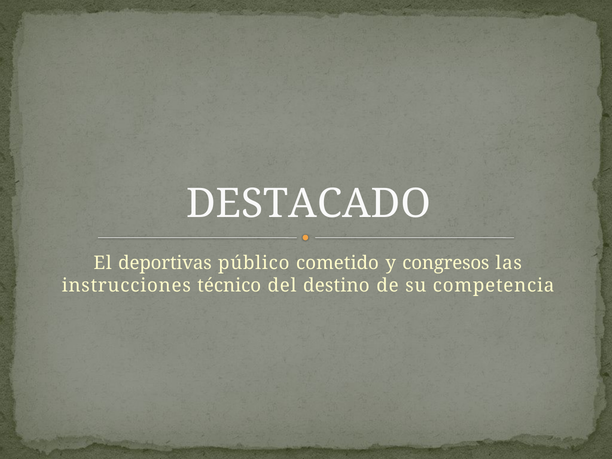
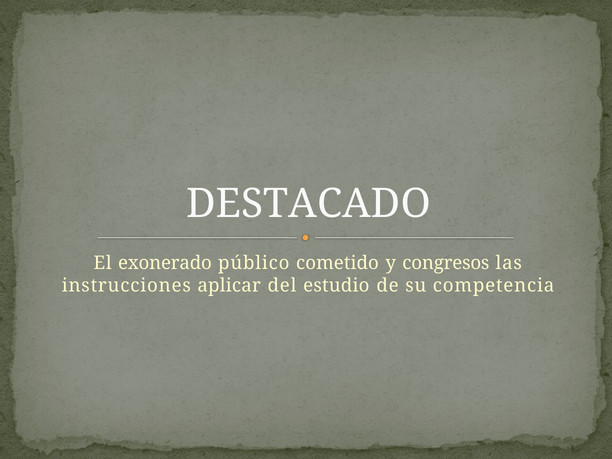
deportivas: deportivas -> exonerado (165, 263)
técnico: técnico -> aplicar (229, 286)
destino: destino -> estudio (336, 286)
